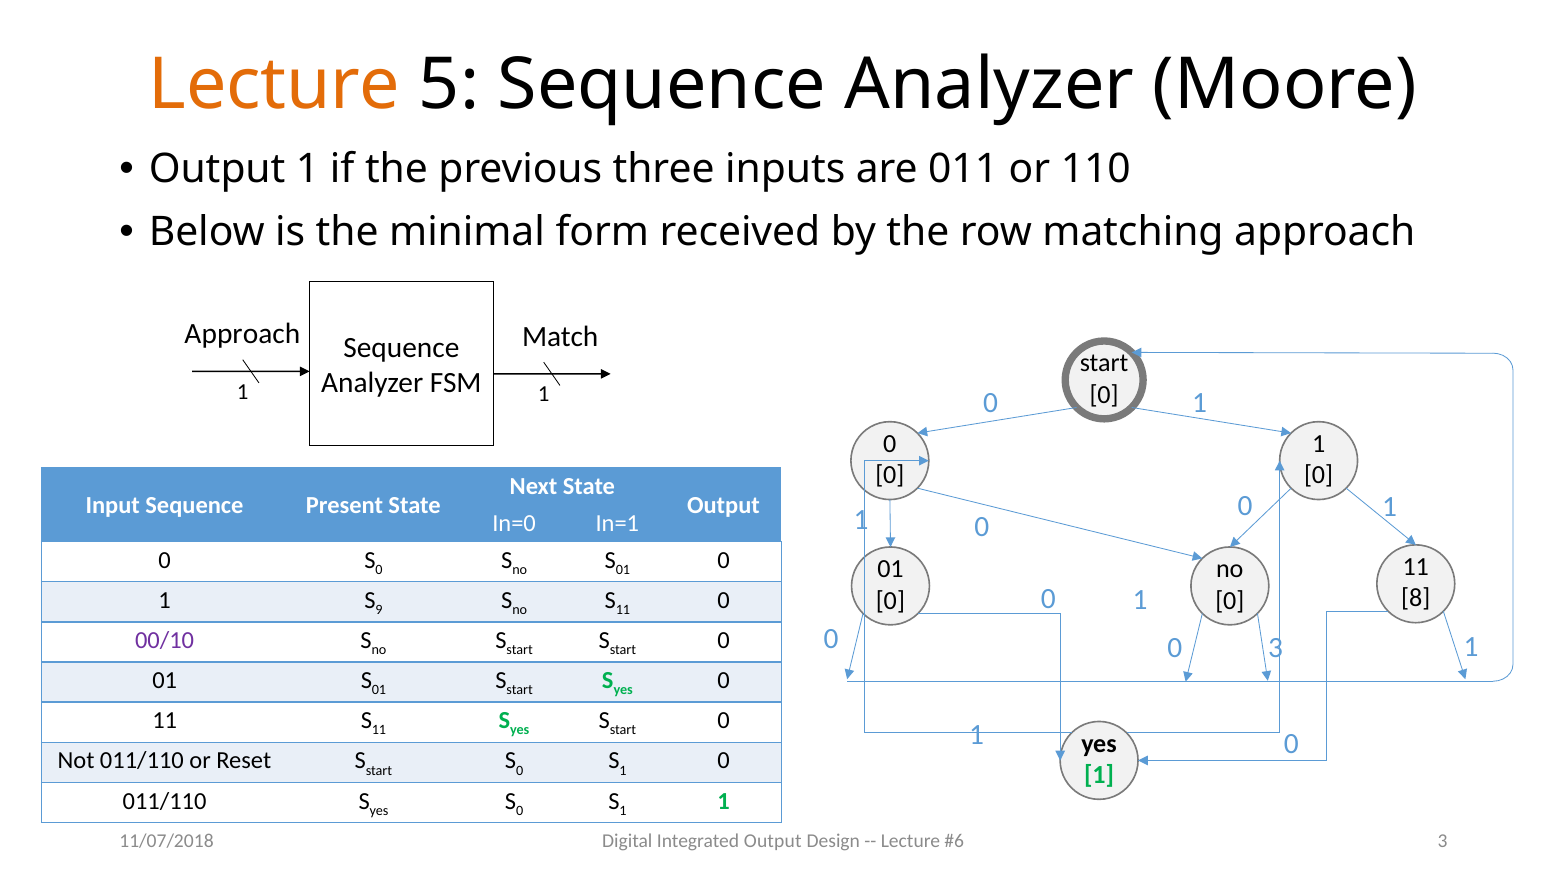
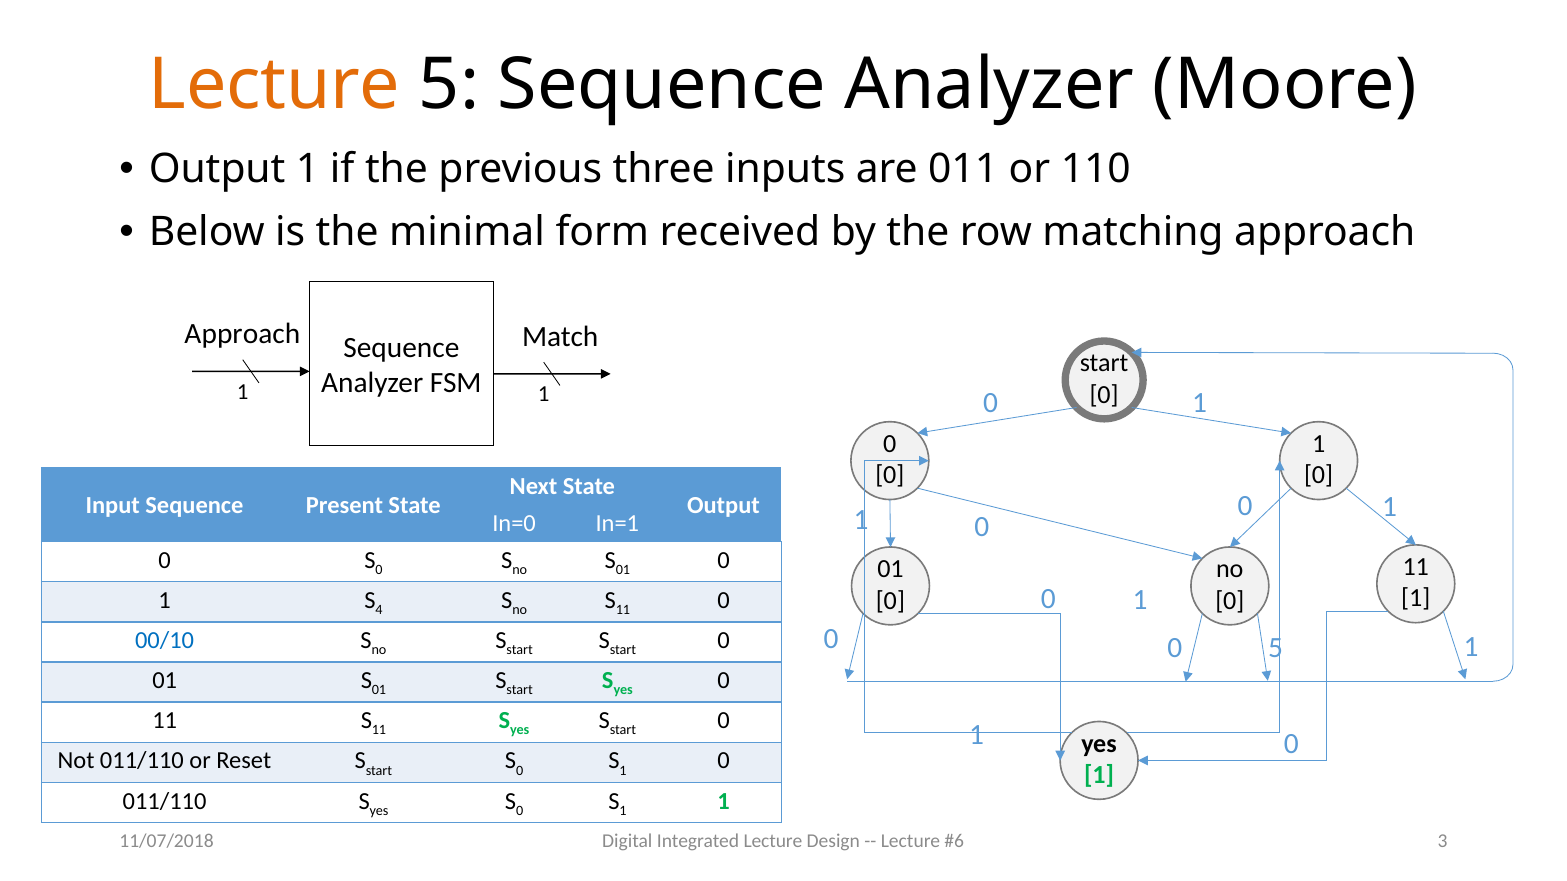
8: 8 -> 1 (1416, 599)
9: 9 -> 4 (379, 610)
00/10 colour: purple -> blue (165, 641)
0 3: 3 -> 5 (1276, 648)
Integrated Output: Output -> Lecture (773, 842)
